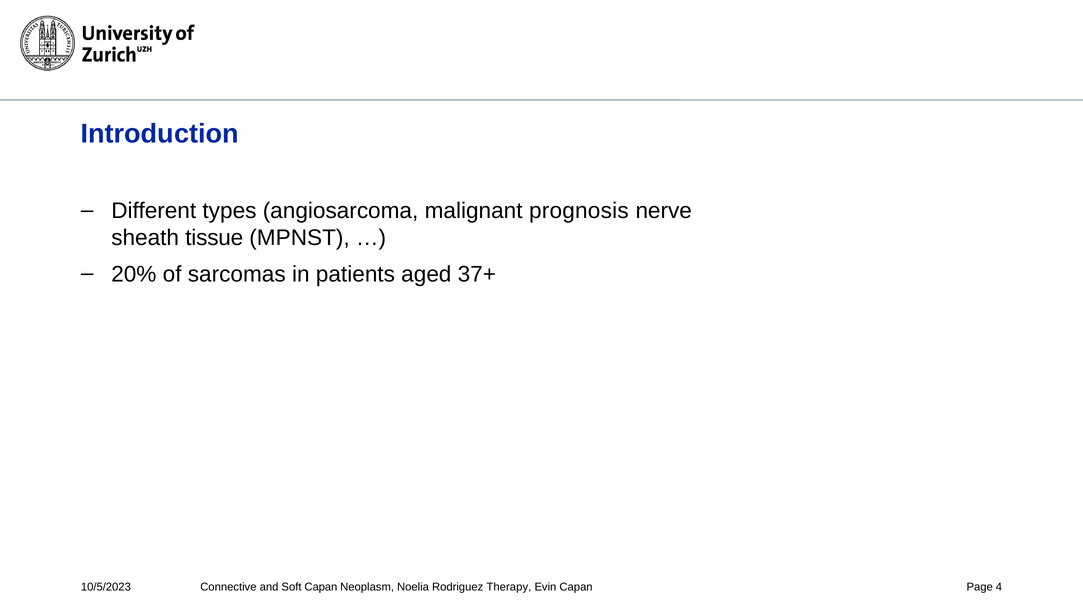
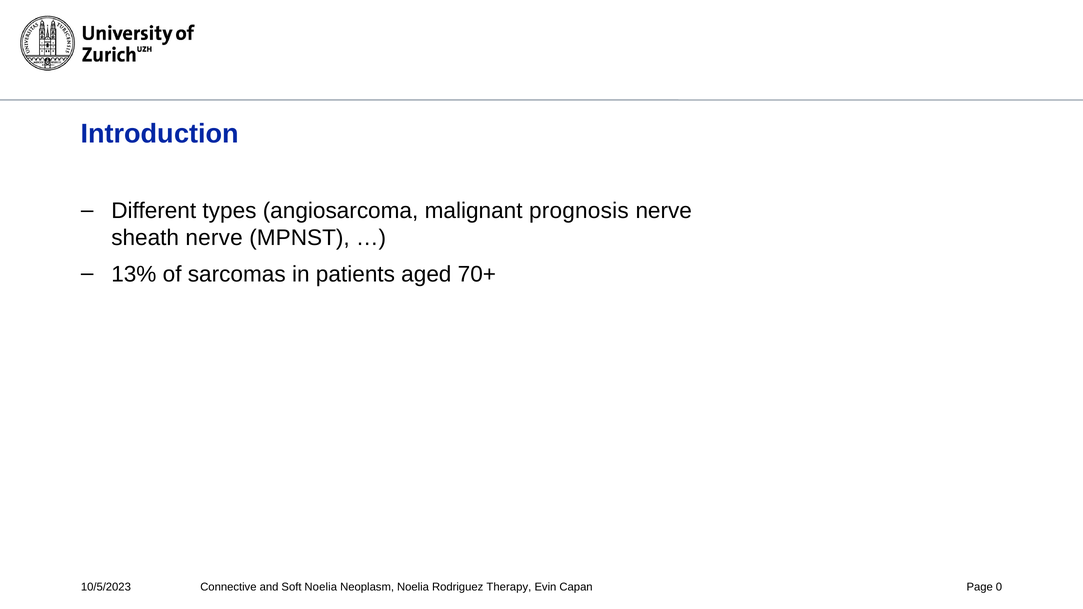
sheath tissue: tissue -> nerve (214, 238)
20%: 20% -> 13% (134, 274)
37+: 37+ -> 70+ (477, 274)
Soft Capan: Capan -> Noelia (321, 587)
4: 4 -> 0 (999, 587)
